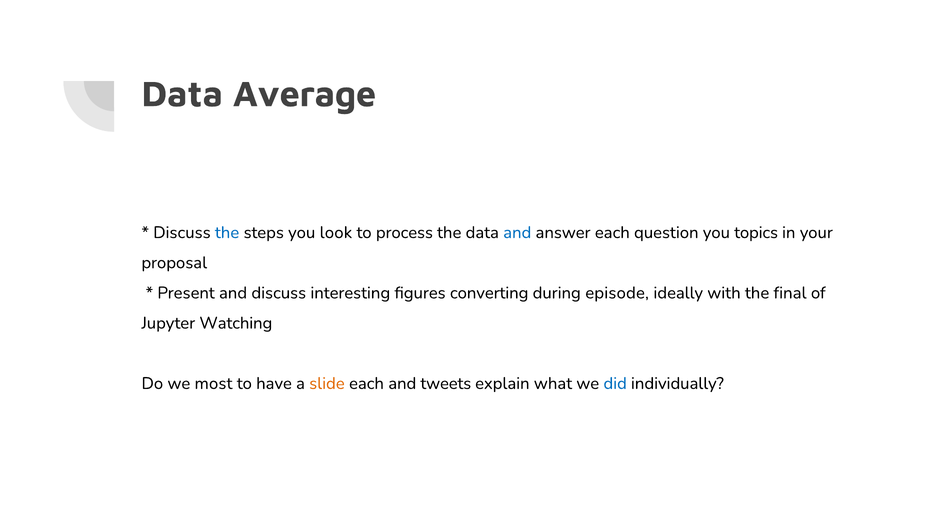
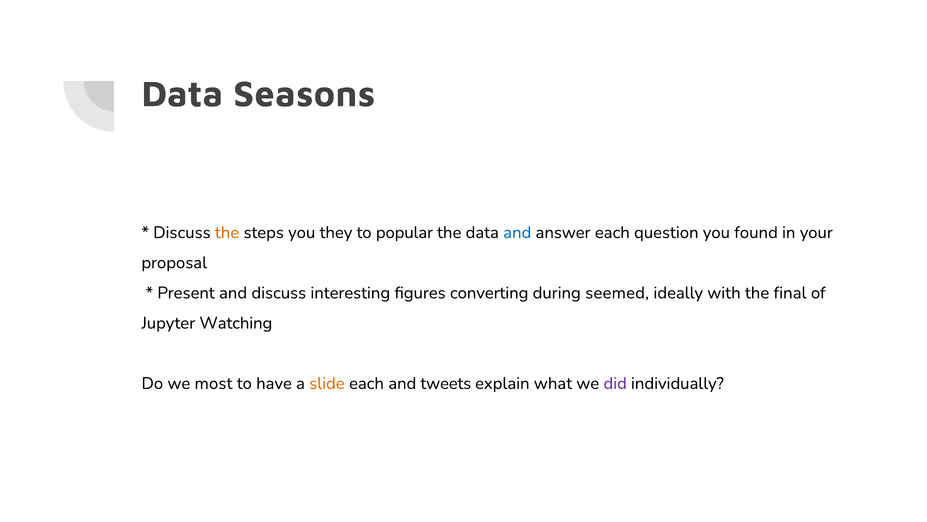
Average: Average -> Seasons (304, 94)
the colour: blue -> orange (227, 232)
look: look -> they (336, 232)
process: process -> popular (404, 232)
topics: topics -> found (756, 232)
episode: episode -> seemed (617, 293)
did colour: blue -> purple (615, 383)
